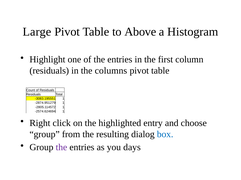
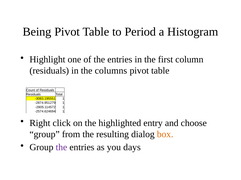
Large: Large -> Being (37, 32)
Above: Above -> Period (140, 32)
box colour: blue -> orange (165, 135)
